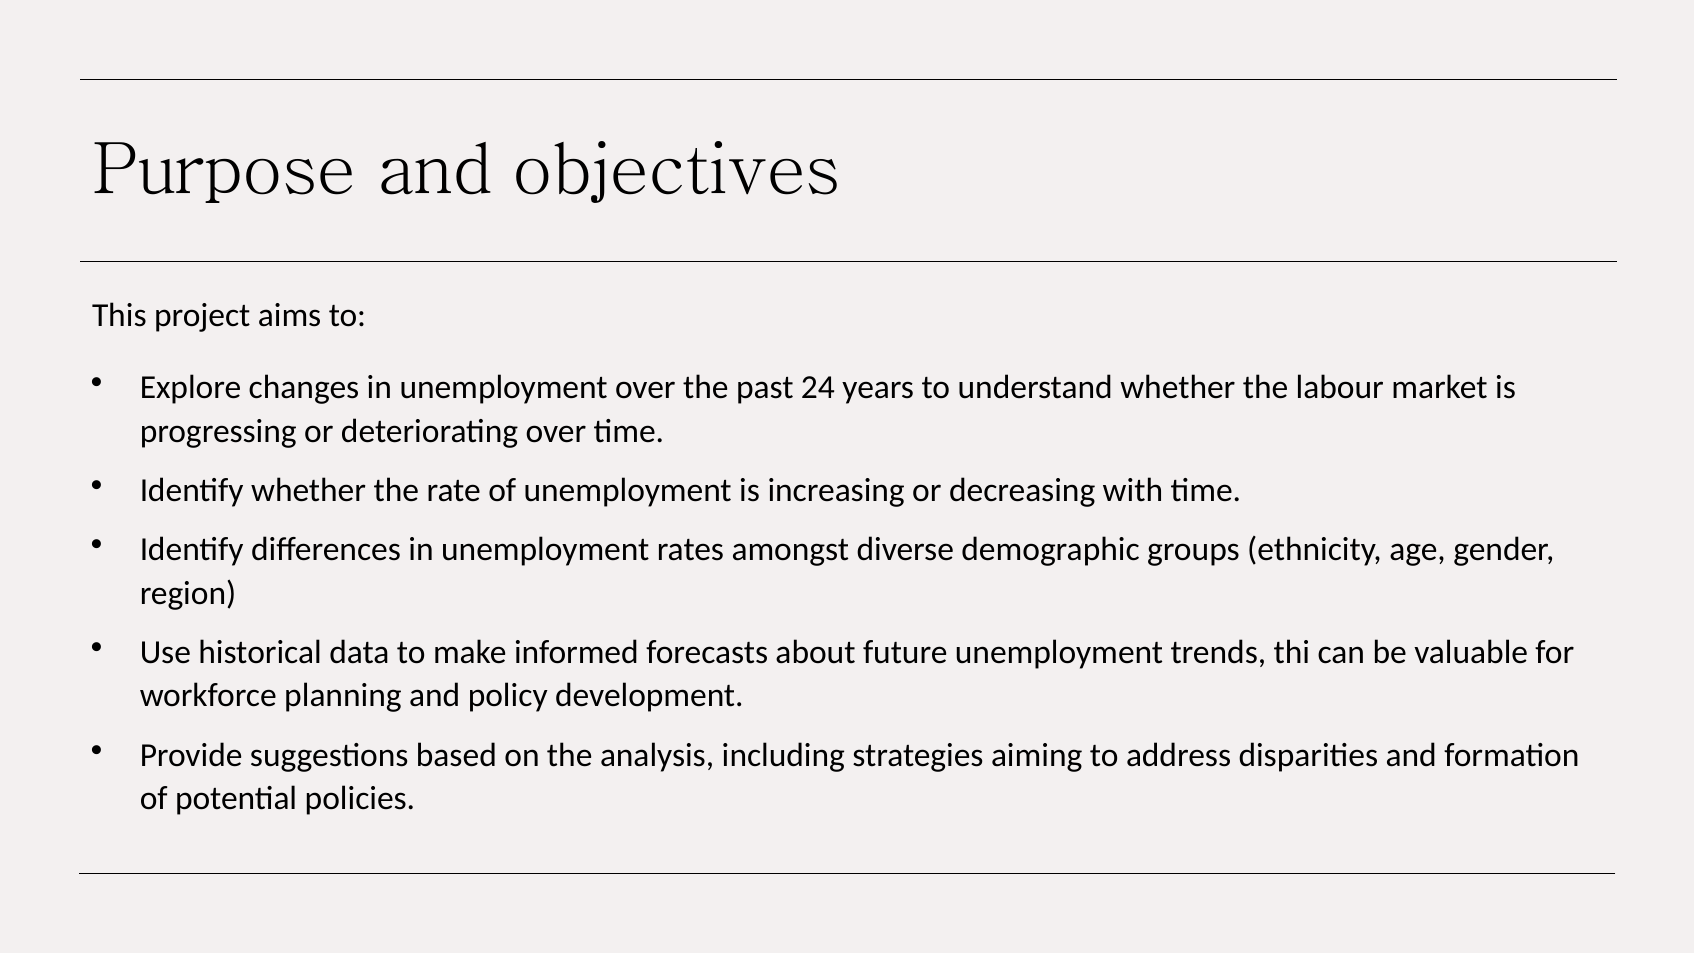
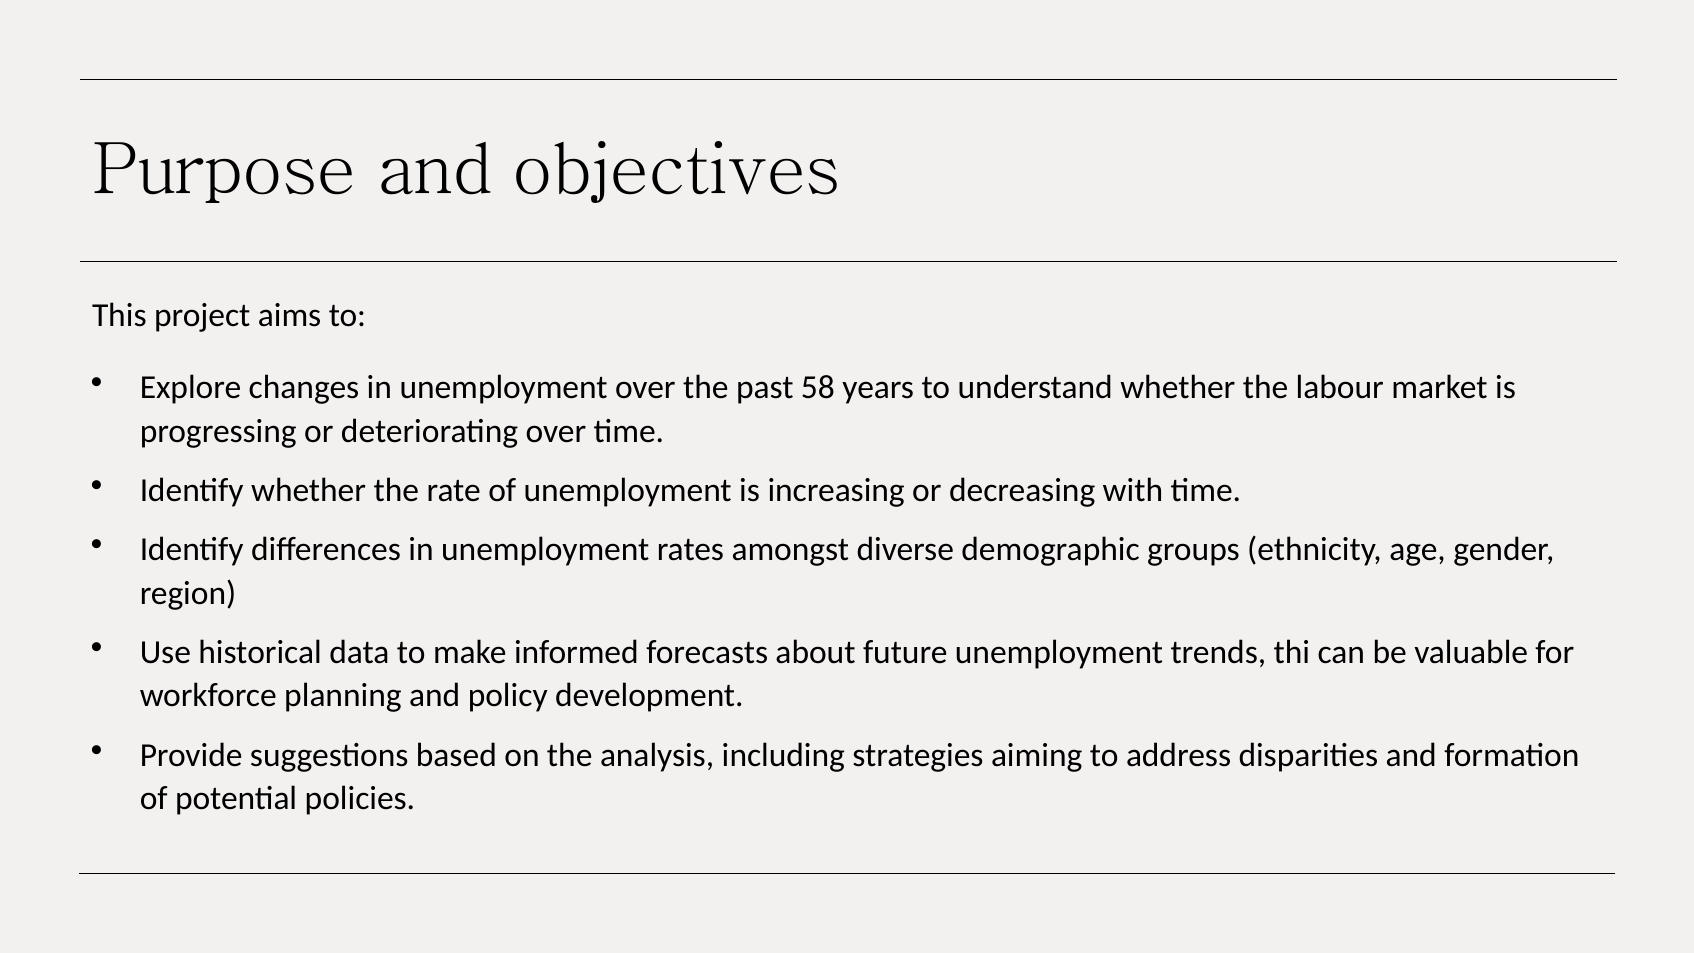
24: 24 -> 58 (818, 388)
